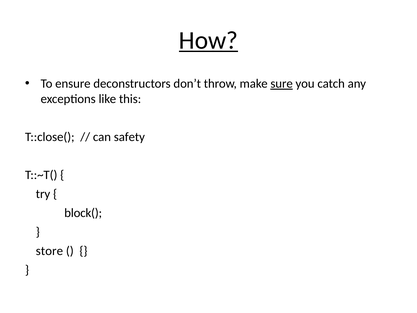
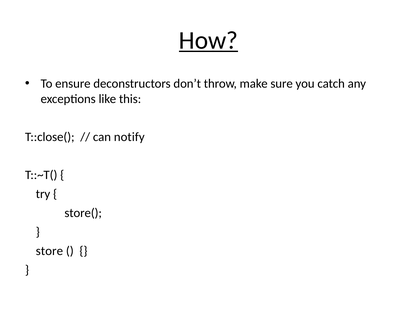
sure underline: present -> none (282, 84)
safety: safety -> notify (129, 137)
block(: block( -> store( (83, 213)
